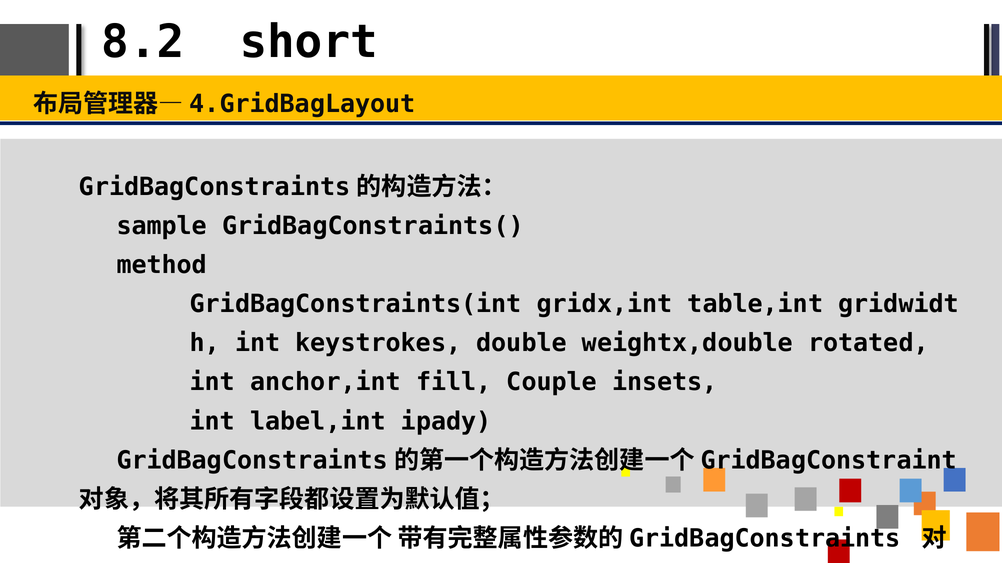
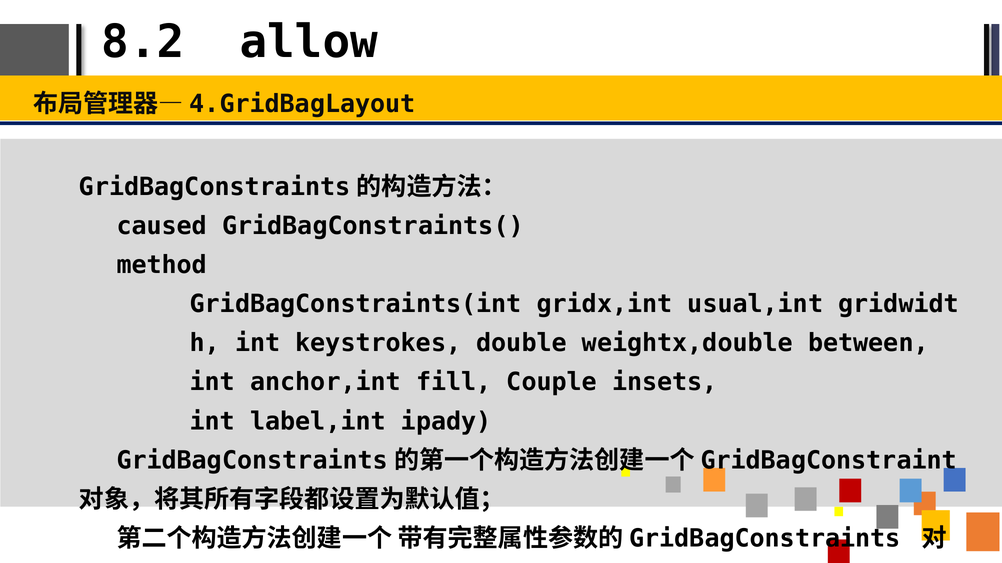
short: short -> allow (309, 42)
sample: sample -> caused (162, 226)
table,int: table,int -> usual,int (755, 305)
rotated: rotated -> between (868, 344)
